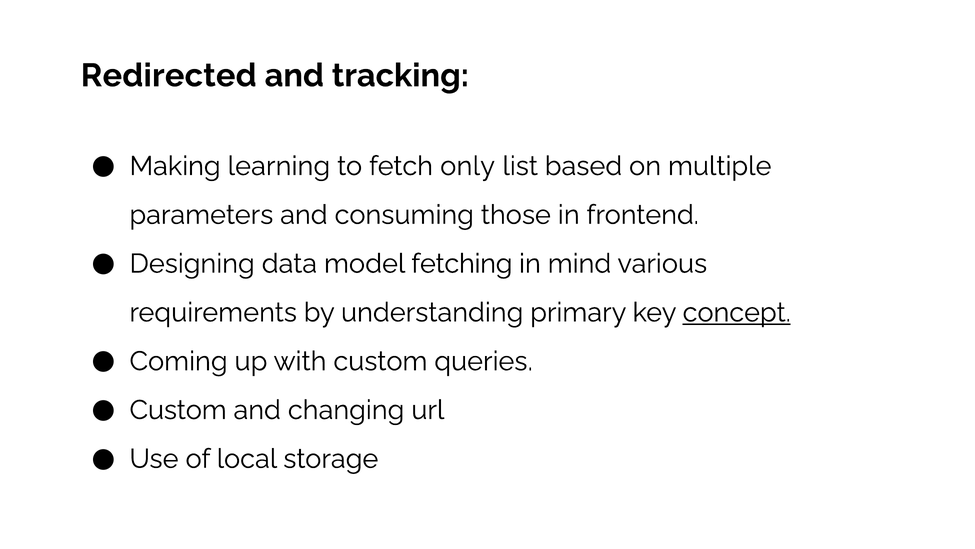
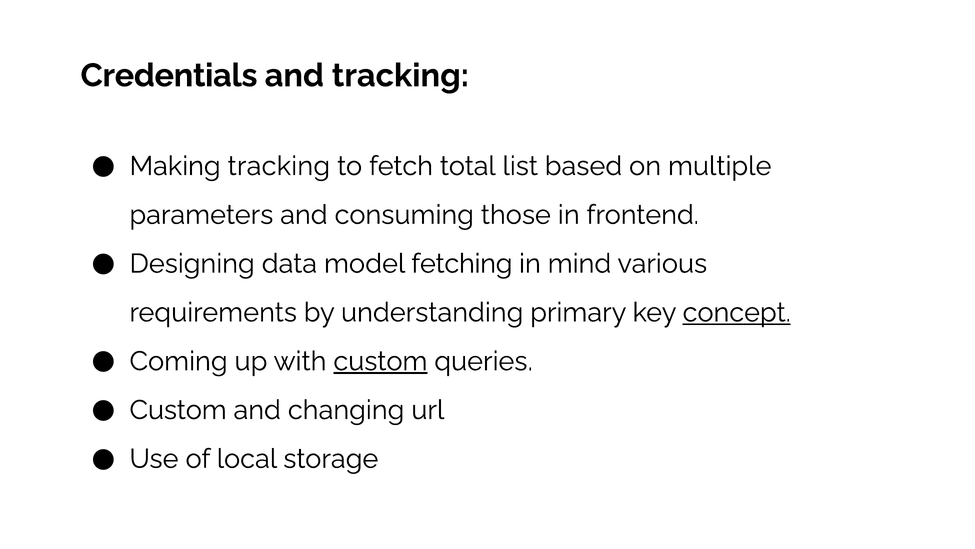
Redirected: Redirected -> Credentials (169, 75)
Making learning: learning -> tracking (279, 166)
only: only -> total (468, 166)
custom underline: none -> present (380, 361)
